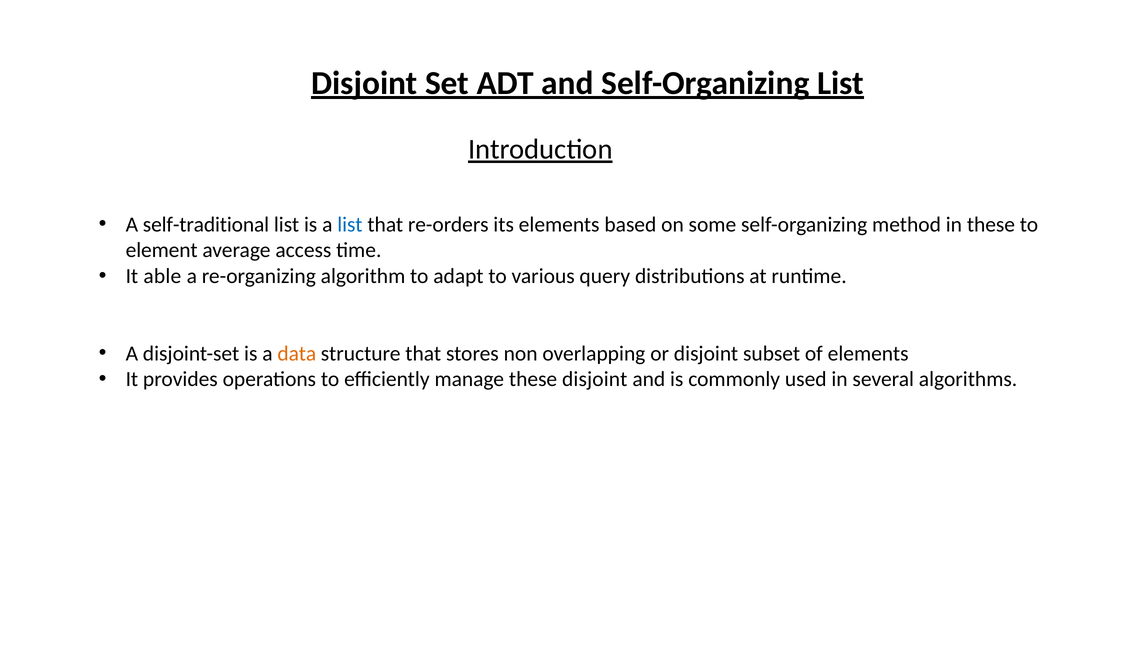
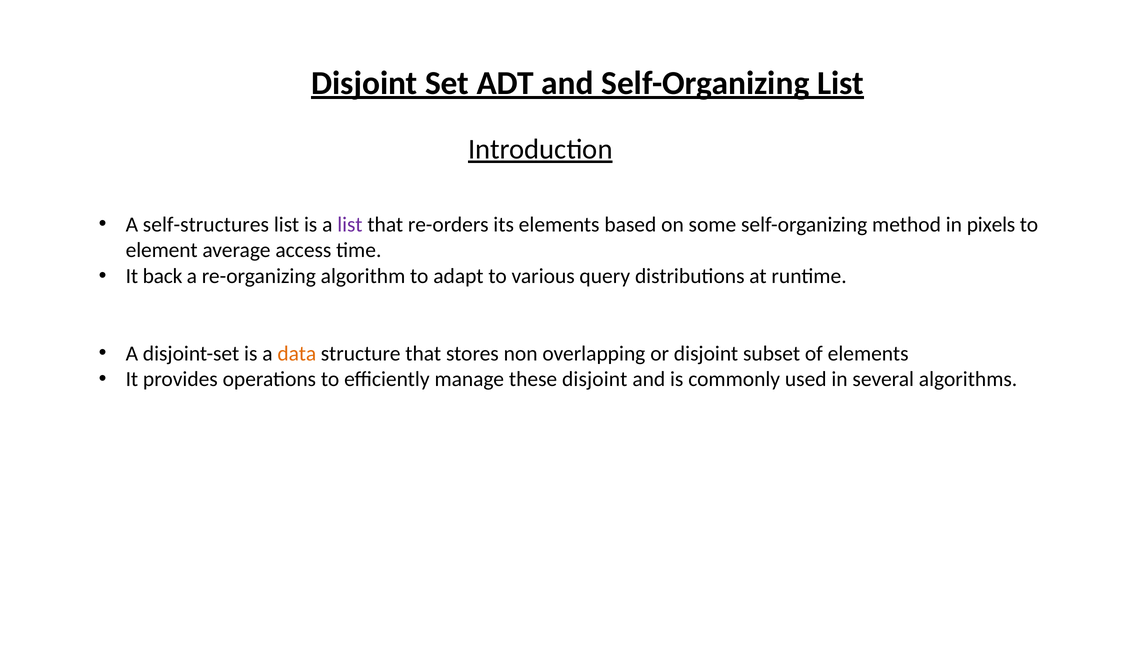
self-traditional: self-traditional -> self-structures (206, 225)
list colour: blue -> purple (350, 225)
in these: these -> pixels (991, 225)
able: able -> back (163, 276)
